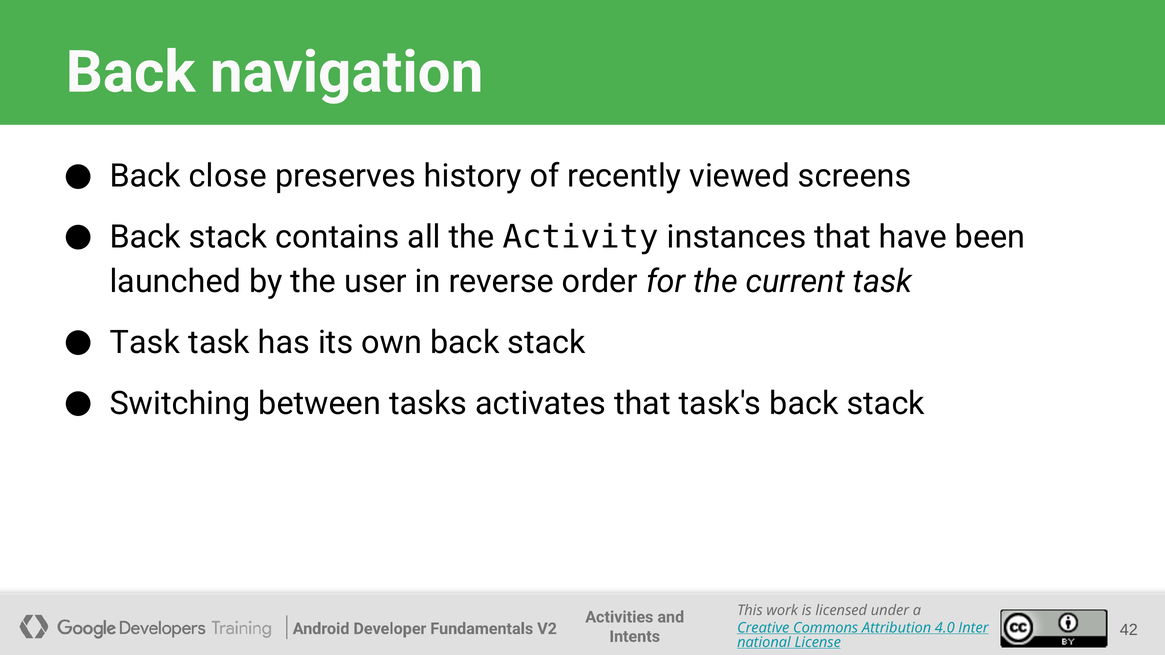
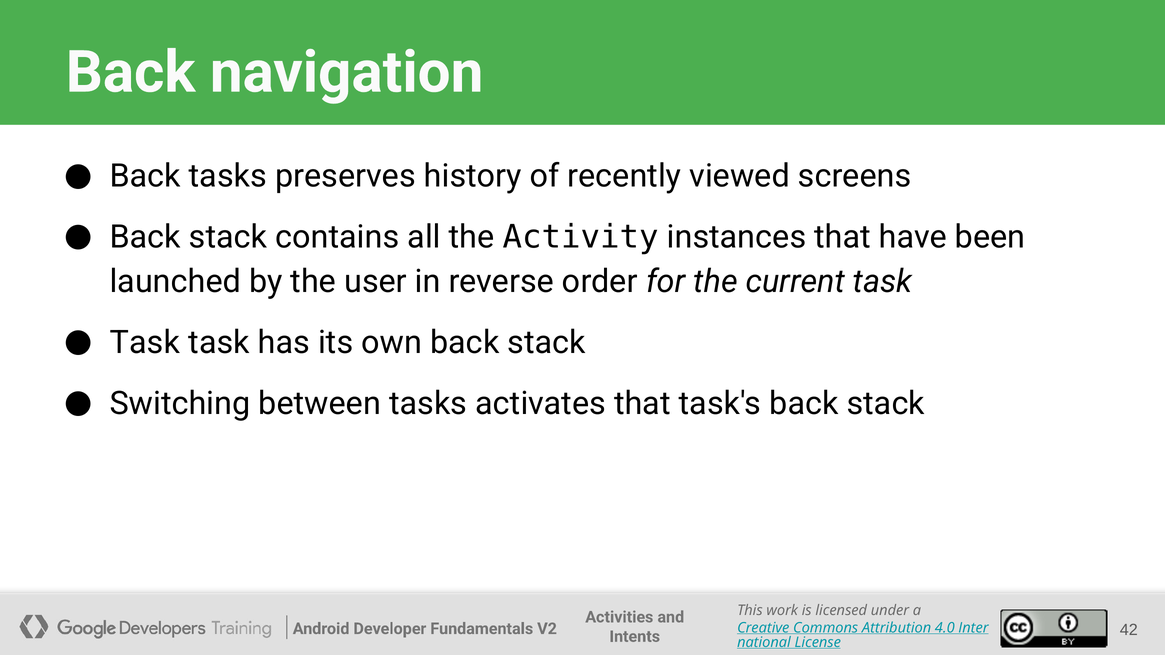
Back close: close -> tasks (228, 176)
